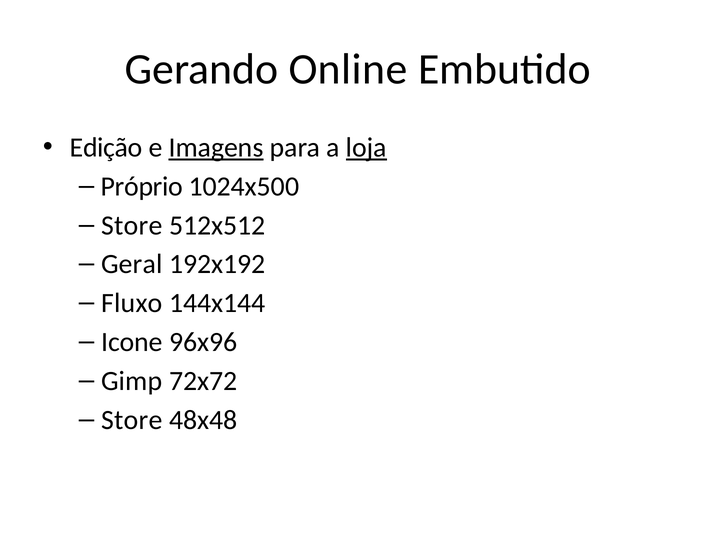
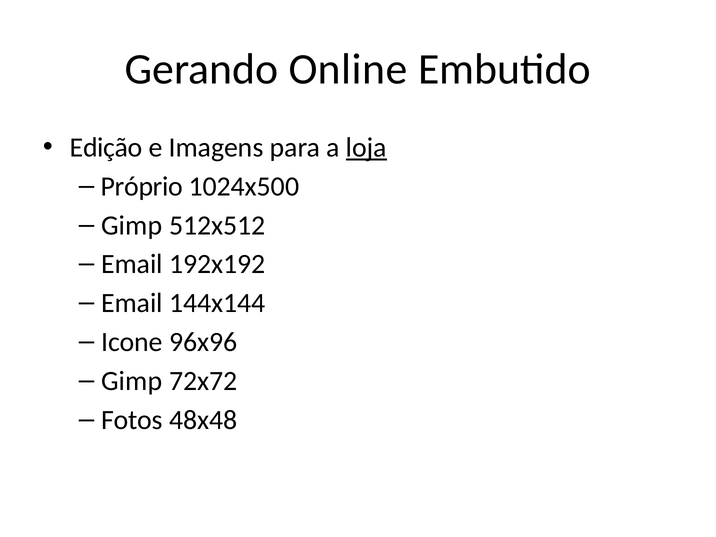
Imagens underline: present -> none (216, 147)
Store: Store -> Gimp (132, 225)
Geral: Geral -> Email (132, 264)
Fluxo: Fluxo -> Email (132, 303)
Store: Store -> Fotos (132, 420)
